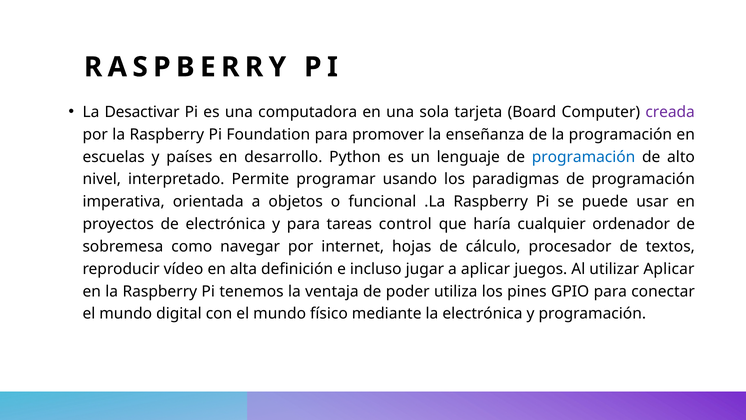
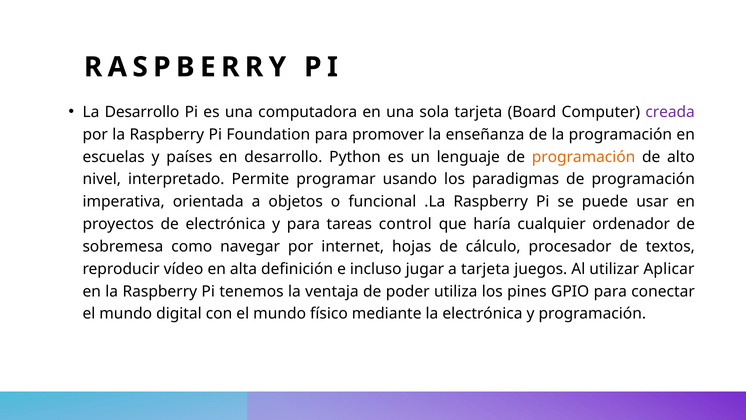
La Desactivar: Desactivar -> Desarrollo (142, 112)
programación colour: blue -> orange (584, 157)
a aplicar: aplicar -> tarjeta (485, 269)
